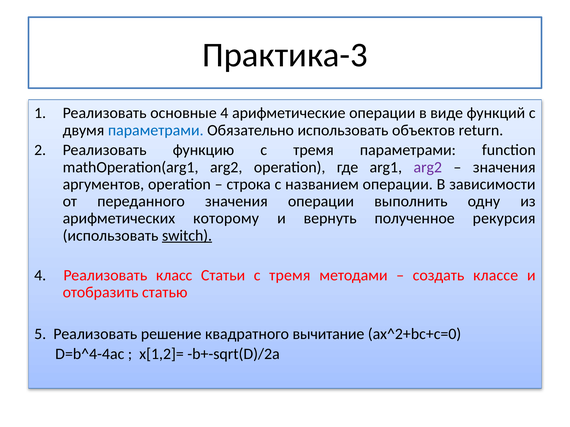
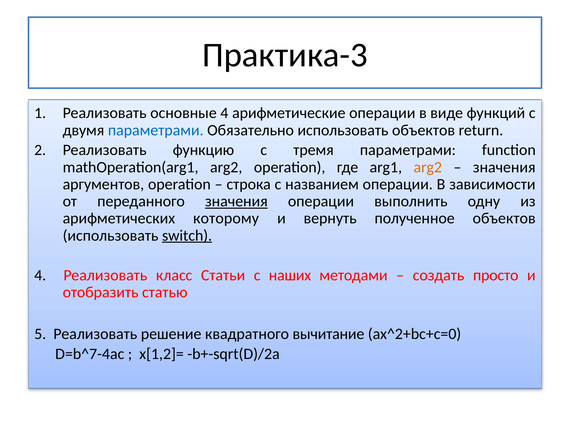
arg2 colour: purple -> orange (428, 167)
значения underline: none -> present (236, 202)
полученное рекурсия: рекурсия -> объектов (504, 219)
Статьи с тремя: тремя -> наших (290, 276)
классе: классе -> просто (496, 276)
D=b^4-4ac: D=b^4-4ac -> D=b^7-4ac (90, 354)
